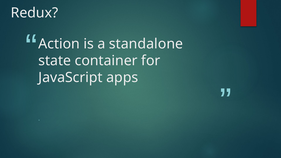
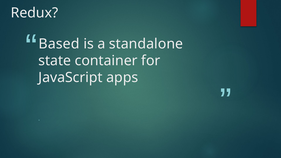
Action: Action -> Based (59, 44)
